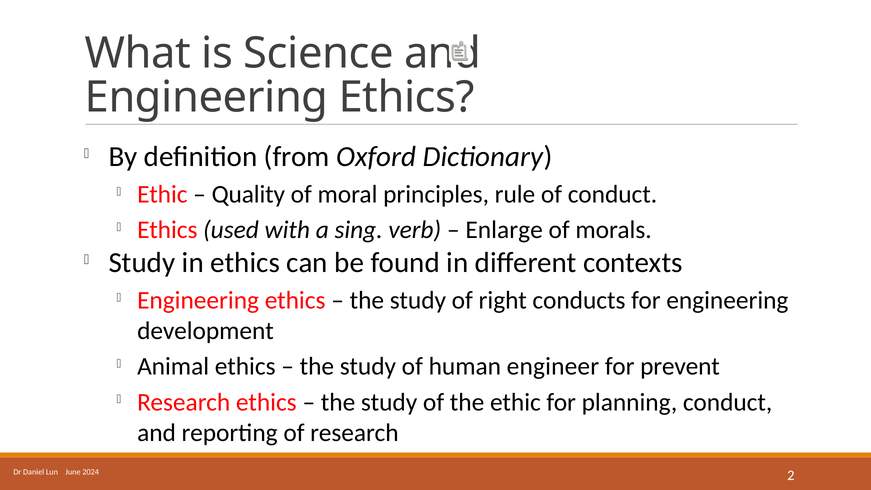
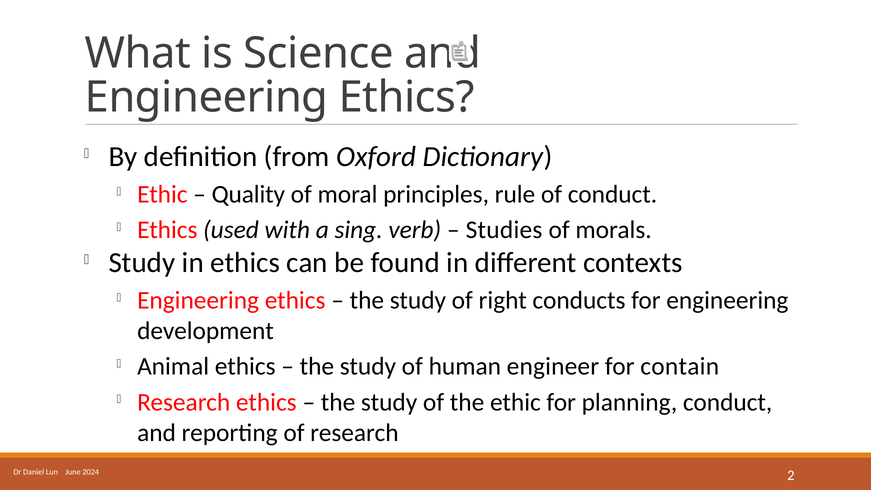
Enlarge: Enlarge -> Studies (504, 230)
prevent: prevent -> contain (680, 366)
